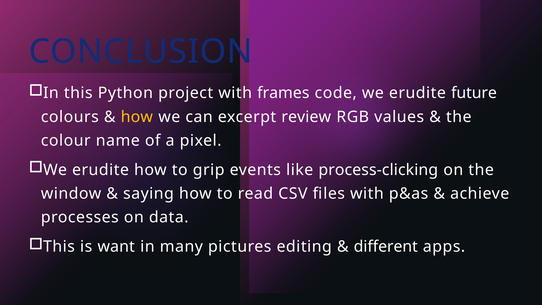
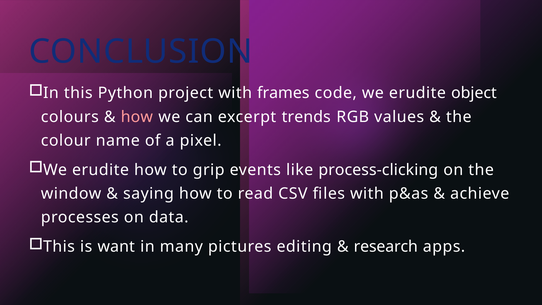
future: future -> object (474, 93)
how colour: yellow -> pink (137, 117)
review: review -> trends (306, 117)
different: different -> research (386, 247)
